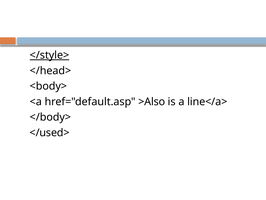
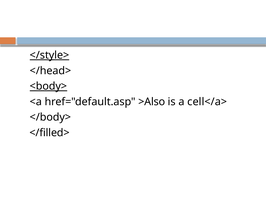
<body> underline: none -> present (48, 86)
line</a>: line</a> -> cell</a> (207, 101)
</used>: </used> -> </filled> (50, 132)
